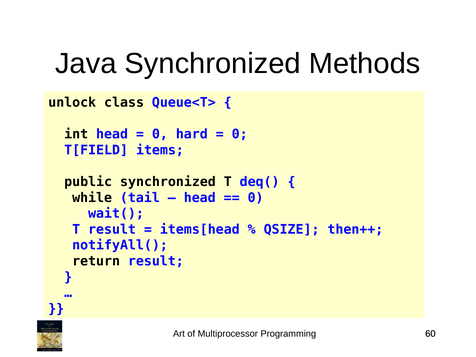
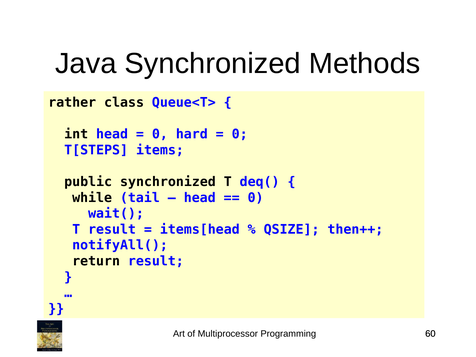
unlock: unlock -> rather (72, 102)
T[FIELD: T[FIELD -> T[STEPS (96, 150)
